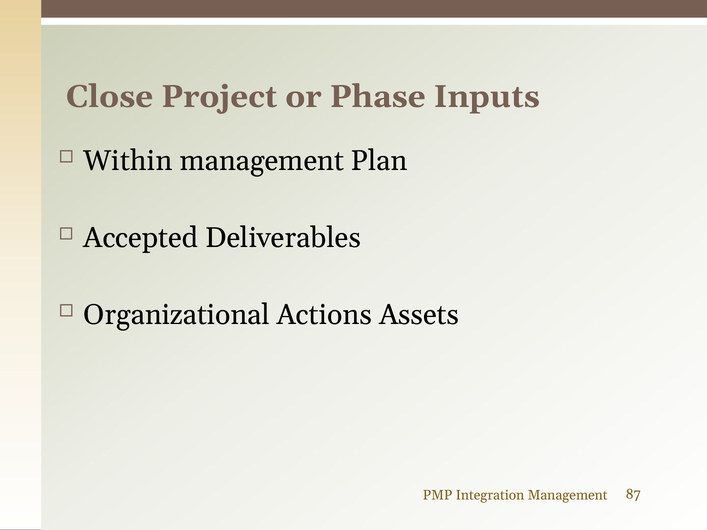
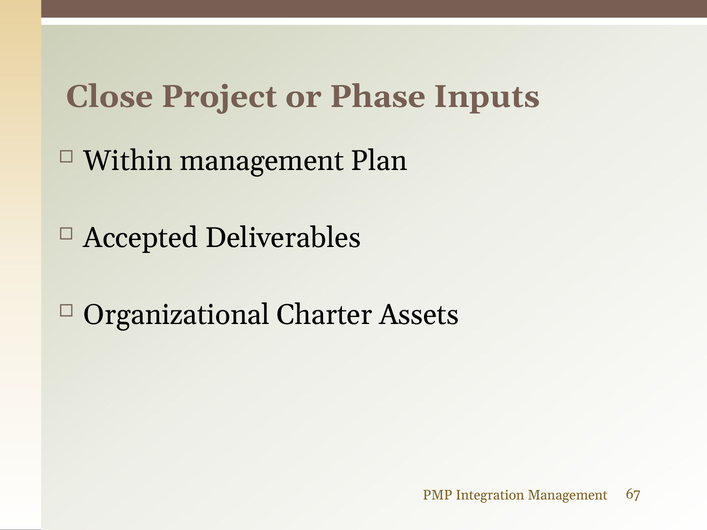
Actions: Actions -> Charter (325, 315)
87: 87 -> 67 (633, 494)
